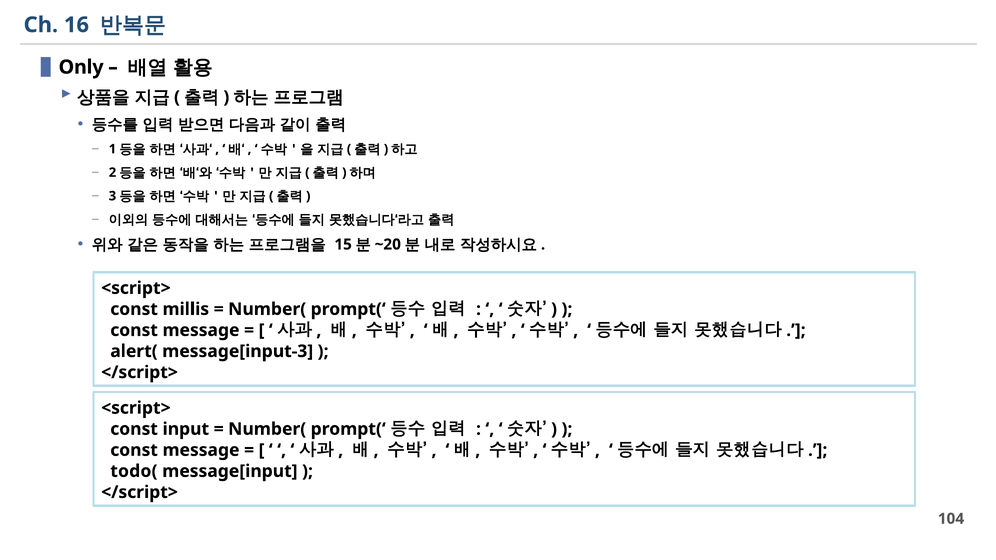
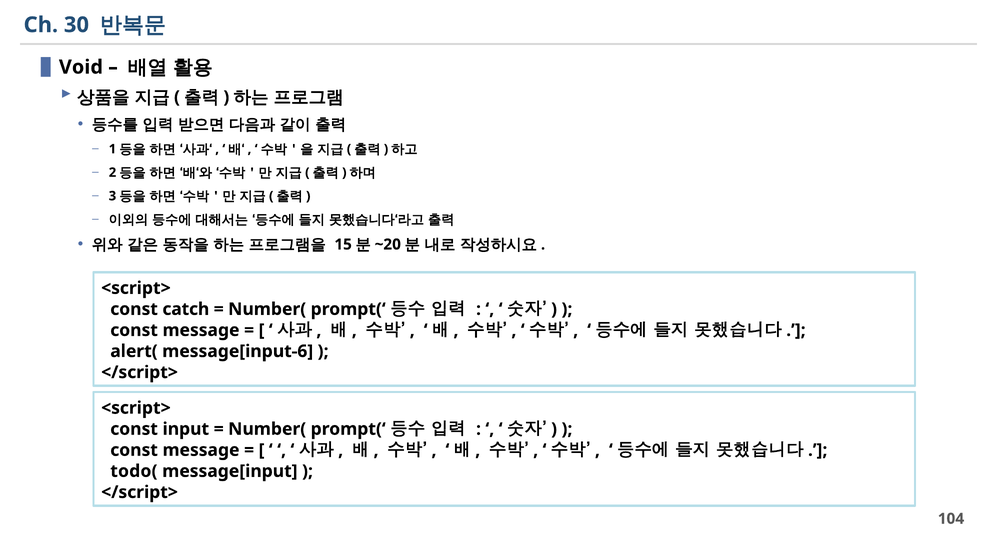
16: 16 -> 30 (76, 25)
Only: Only -> Void (81, 67)
millis: millis -> catch (186, 309)
message[input-3: message[input-3 -> message[input-6 (238, 351)
